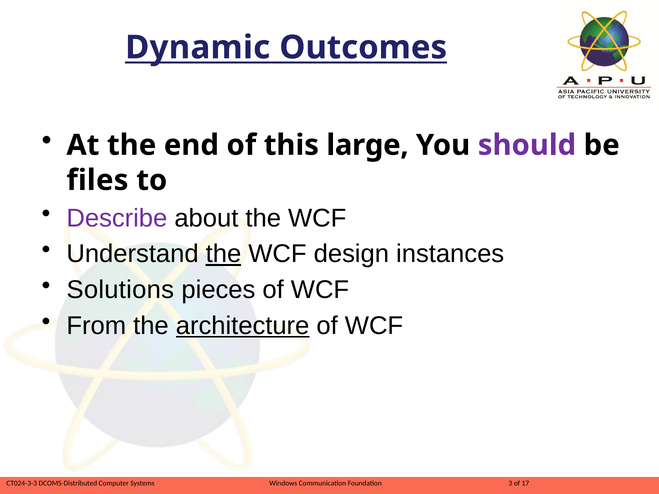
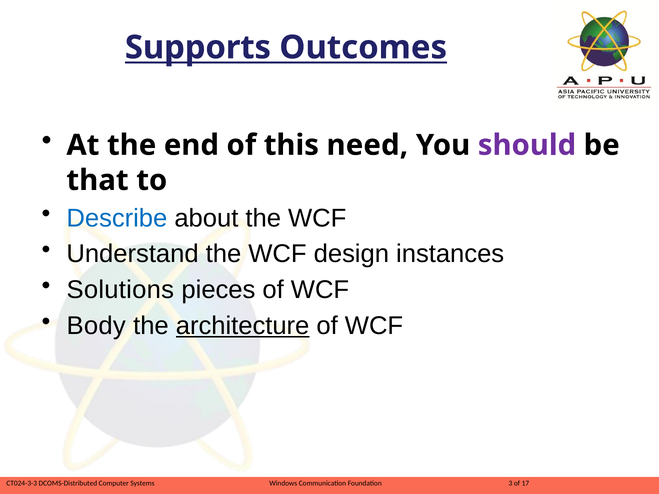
Dynamic: Dynamic -> Supports (198, 48)
large: large -> need (367, 145)
files: files -> that (98, 180)
Describe colour: purple -> blue (117, 218)
the underline: present -> none (223, 254)
From: From -> Body (96, 326)
